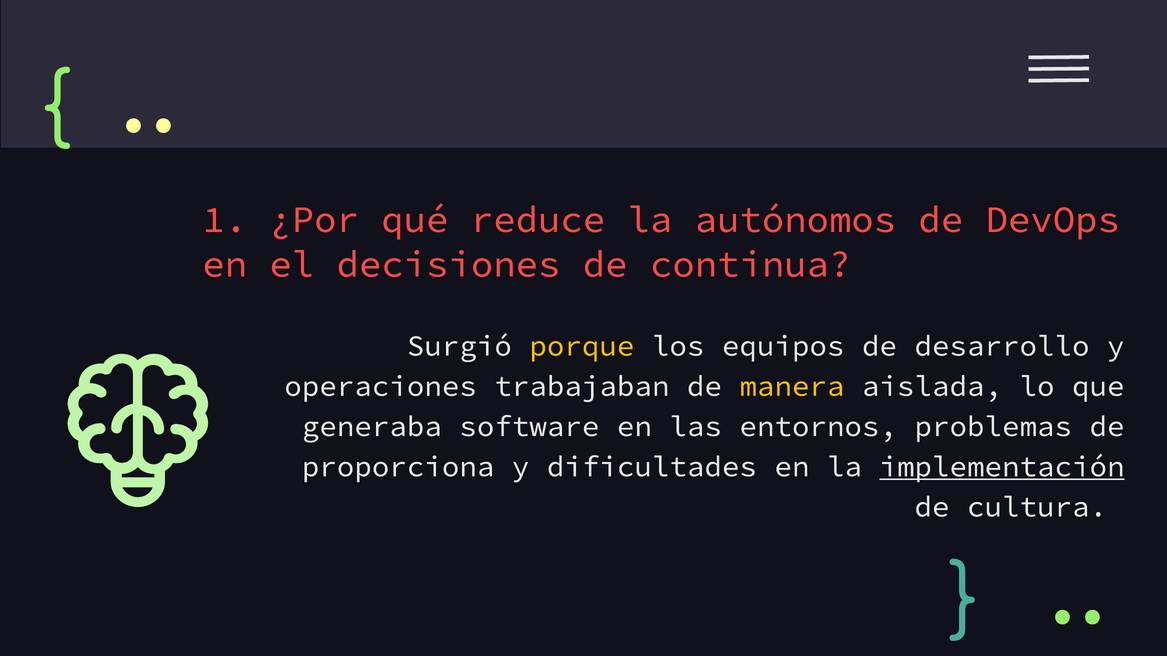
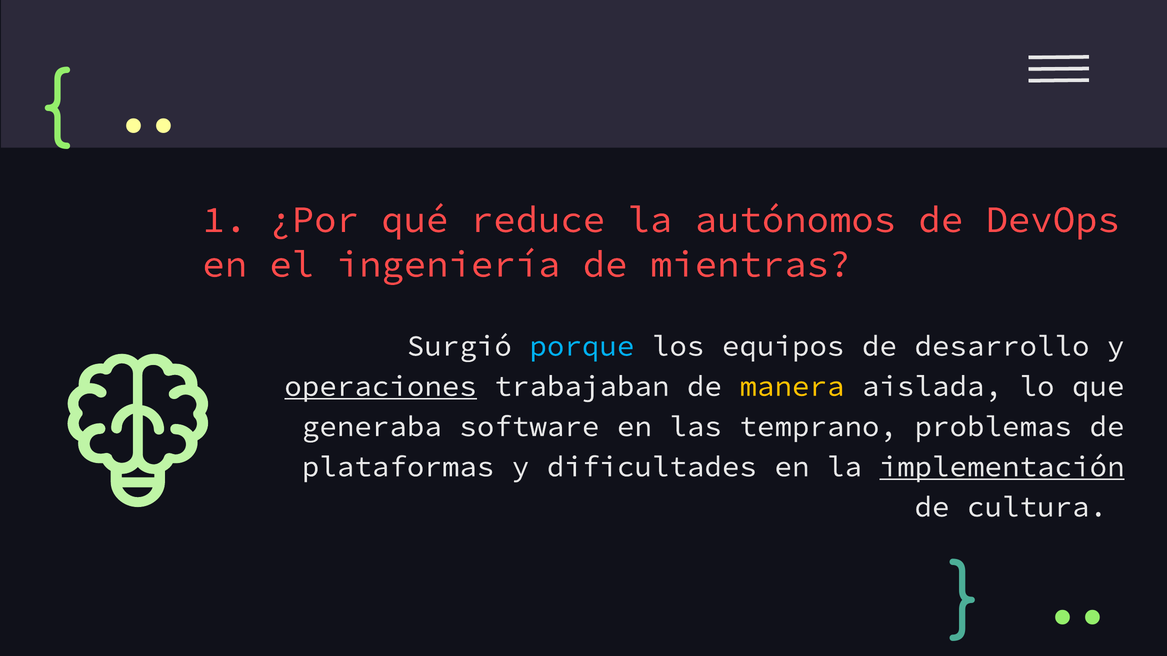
decisiones: decisiones -> ingeniería (448, 265)
continua: continua -> mientras (751, 265)
porque colour: yellow -> light blue (582, 346)
operaciones underline: none -> present (381, 386)
entornos: entornos -> temprano (818, 427)
proporciona: proporciona -> plataformas (398, 467)
